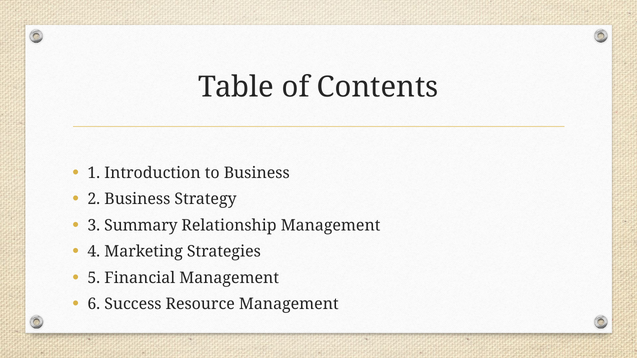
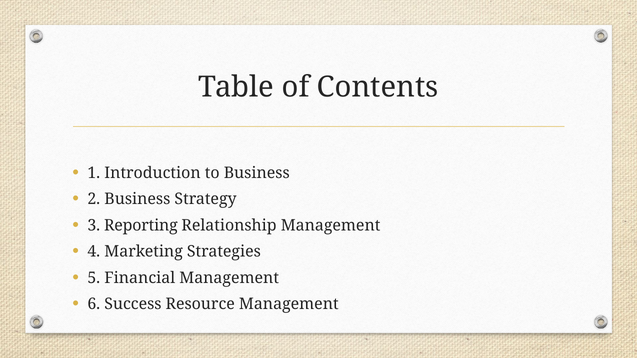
Summary: Summary -> Reporting (141, 225)
